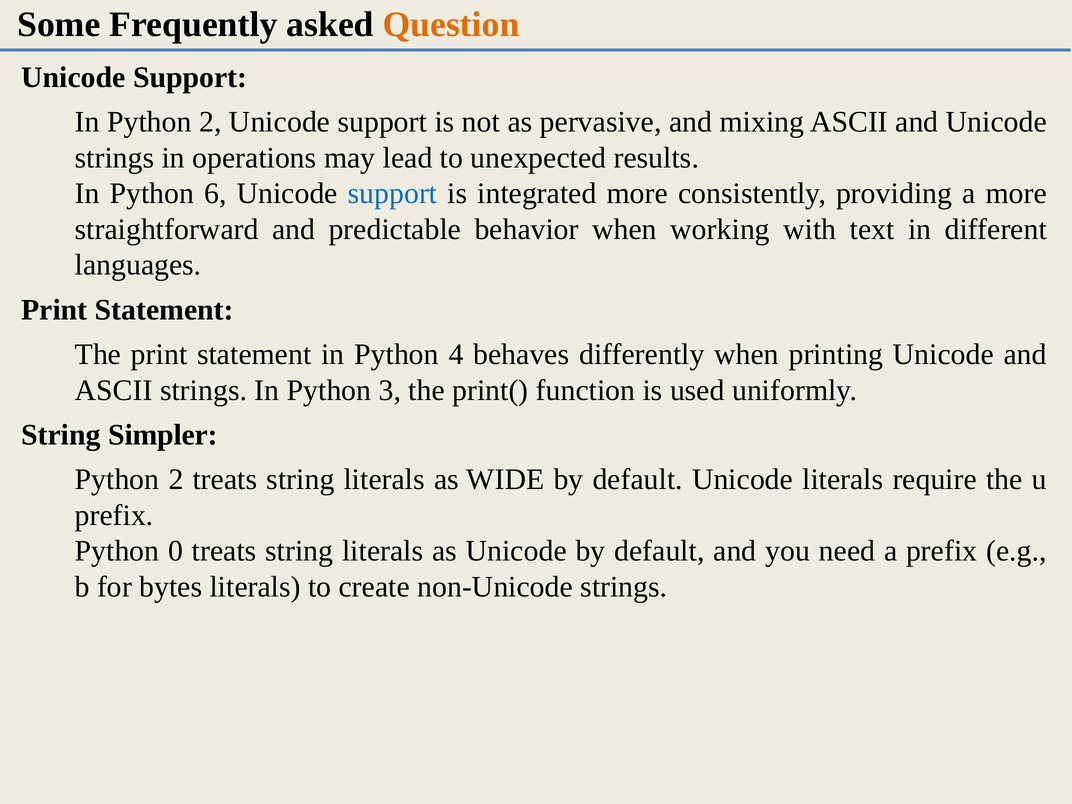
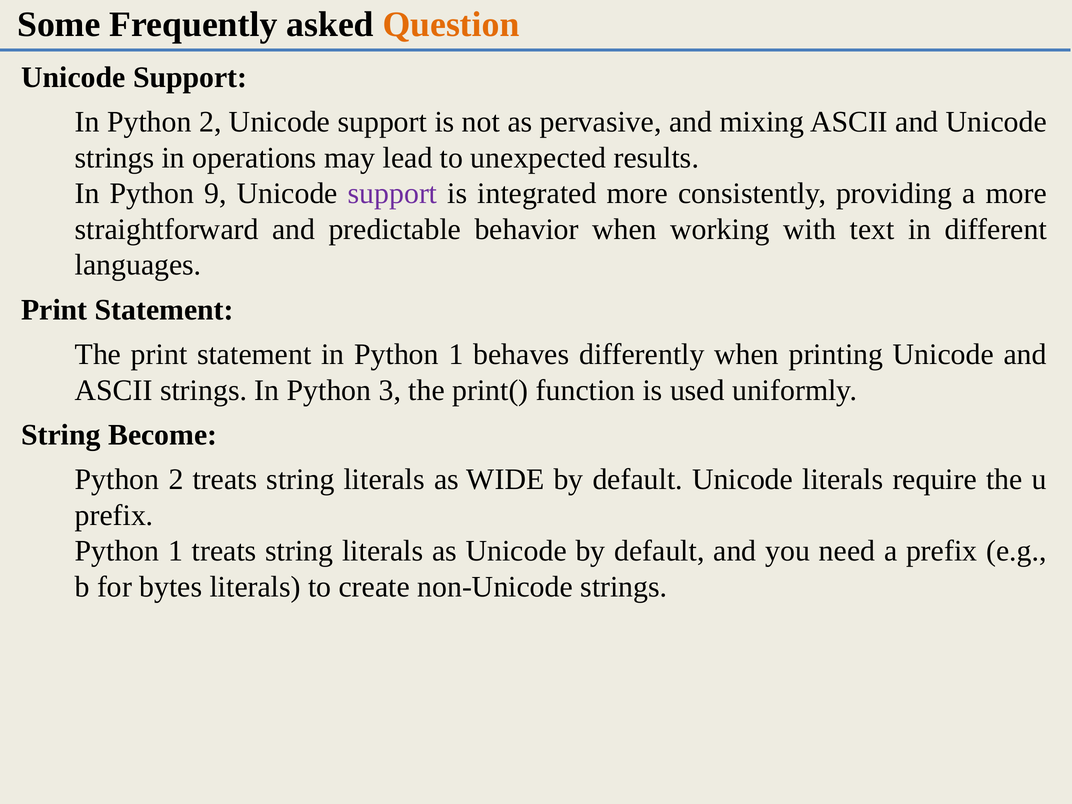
6: 6 -> 9 (215, 194)
support colour: blue -> purple (393, 194)
in Python 4: 4 -> 1 (456, 355)
Simpler: Simpler -> Become (163, 435)
0: 0 -> 1 (176, 551)
